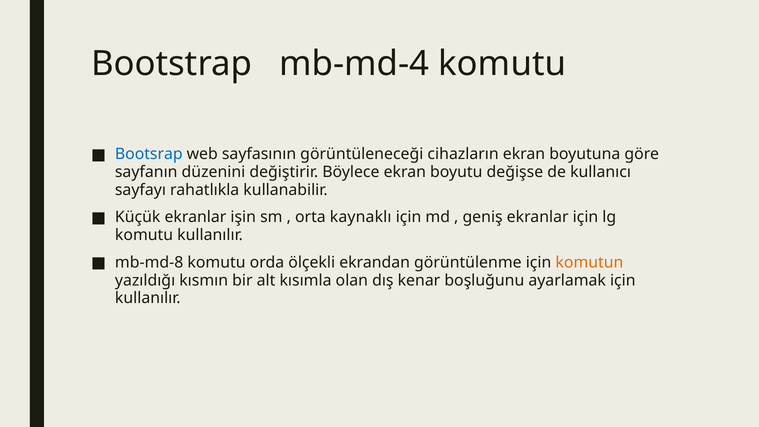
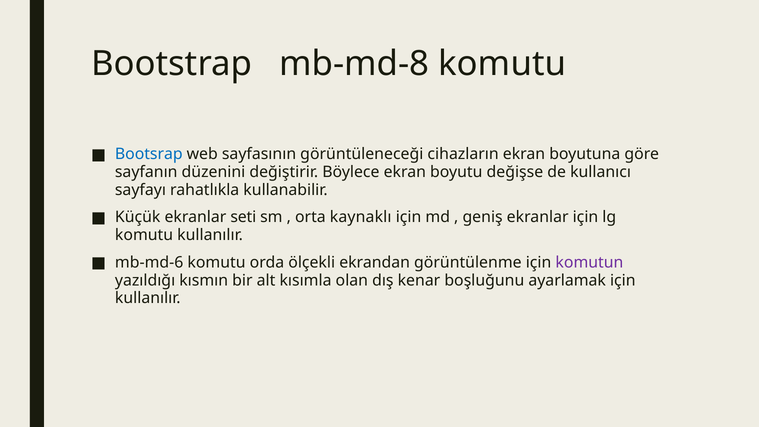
mb-md-4: mb-md-4 -> mb-md-8 (354, 64)
işin: işin -> seti (243, 217)
mb-md-8: mb-md-8 -> mb-md-6 (149, 262)
komutun colour: orange -> purple (589, 262)
